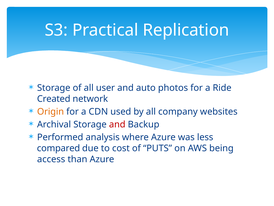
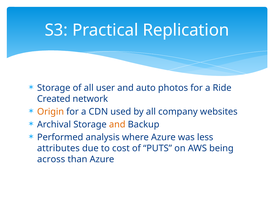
and colour: red -> orange (117, 124)
compared: compared -> attributes (58, 148)
access: access -> across (51, 159)
